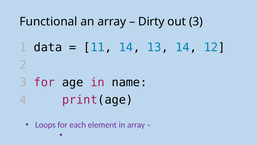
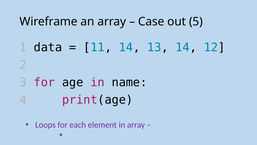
Functional: Functional -> Wireframe (49, 22)
Dirty: Dirty -> Case (151, 22)
out 3: 3 -> 5 (196, 22)
